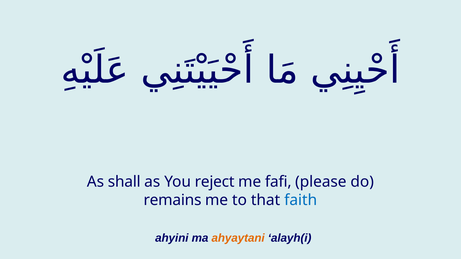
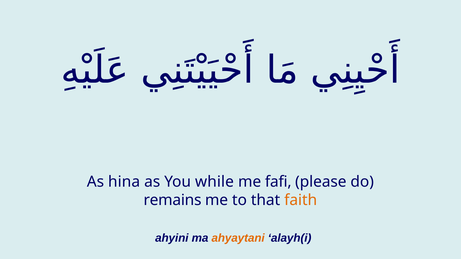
shall: shall -> hina (124, 182)
reject: reject -> while (214, 182)
faith colour: blue -> orange (301, 200)
